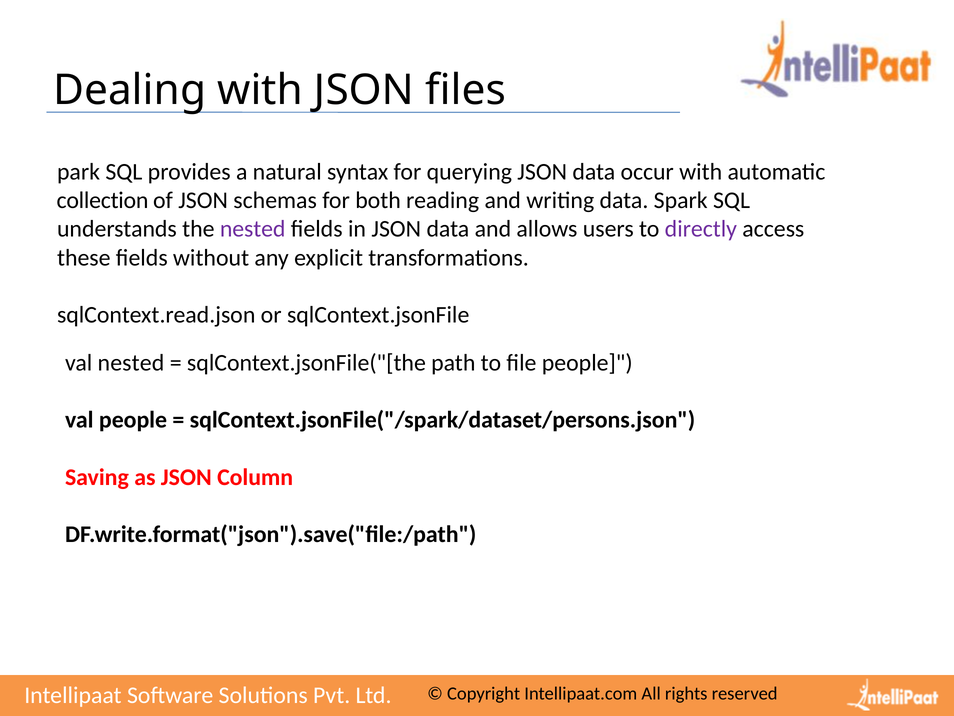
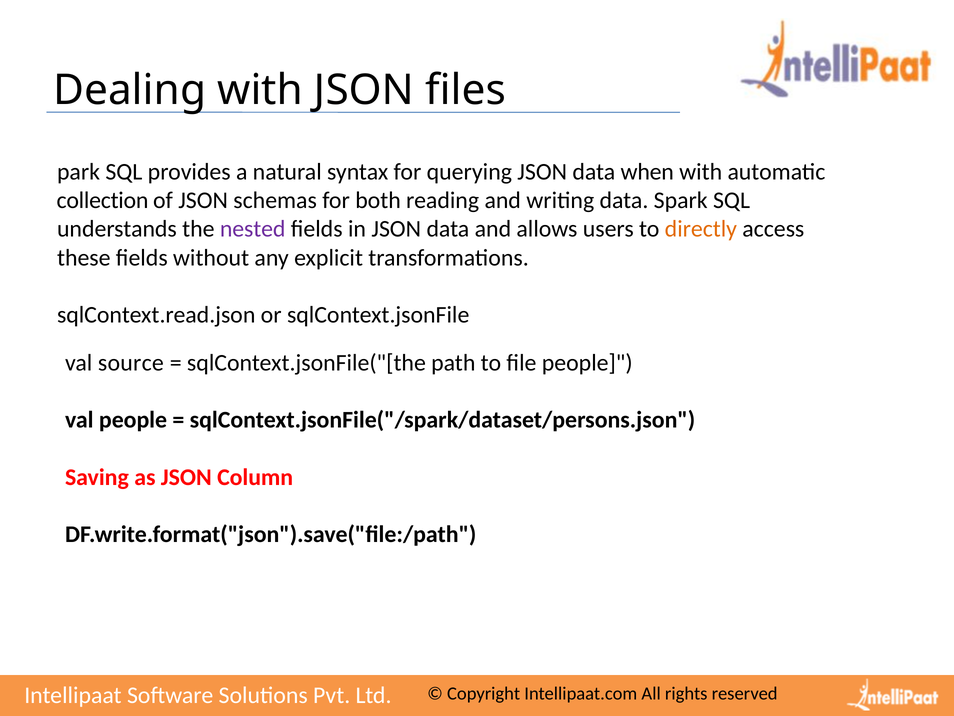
occur: occur -> when (647, 172)
directly colour: purple -> orange (701, 229)
val nested: nested -> source (131, 362)
